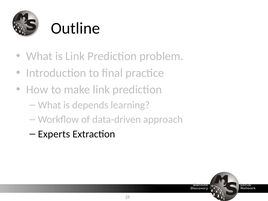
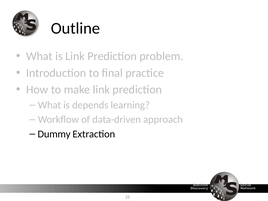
Experts: Experts -> Dummy (54, 134)
